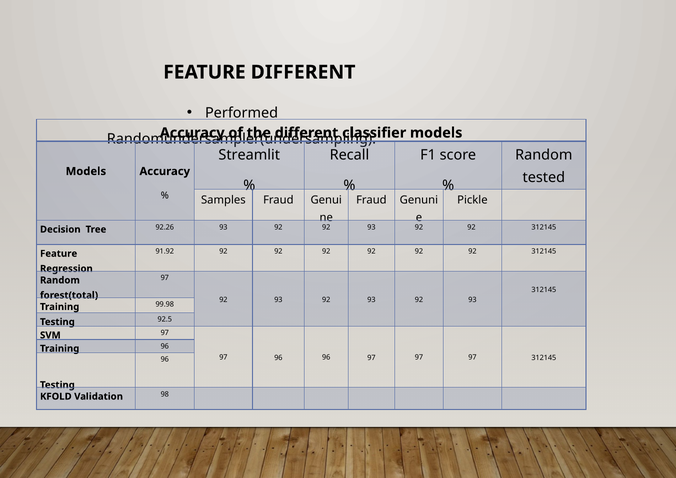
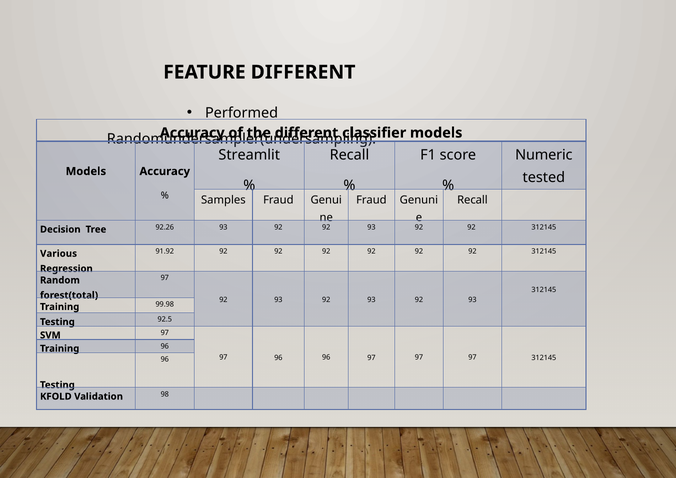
Random: Random -> Numeric (544, 155)
Pickle: Pickle -> Recall (472, 200)
Feature: Feature -> Various (59, 254)
